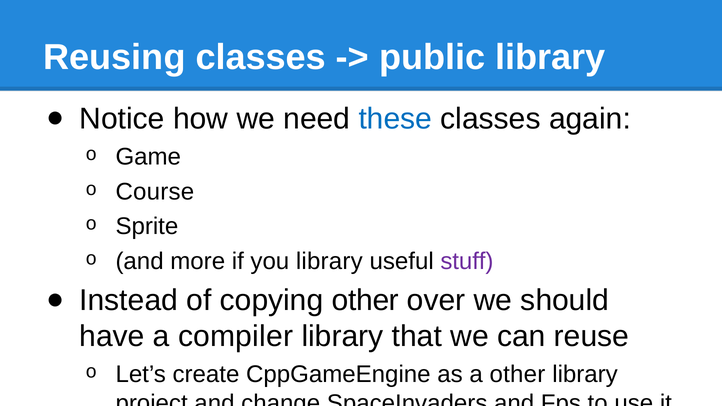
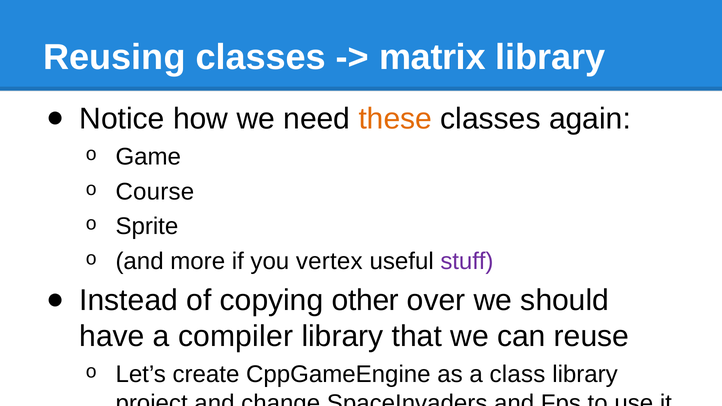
public: public -> matrix (432, 58)
these colour: blue -> orange (395, 119)
you library: library -> vertex (329, 262)
a other: other -> class (517, 375)
